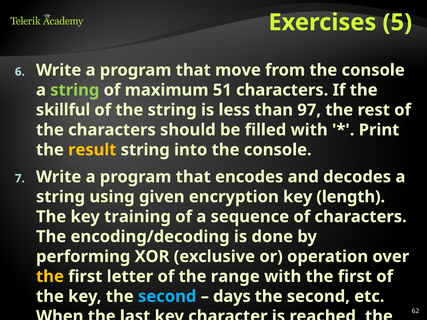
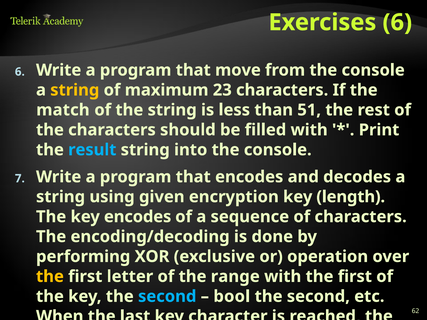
Exercises 5: 5 -> 6 (397, 22)
string colour: light green -> yellow (75, 90)
51: 51 -> 23 (222, 90)
skillful: skillful -> match (63, 110)
97: 97 -> 51 (309, 110)
result colour: yellow -> light blue (92, 150)
key training: training -> encodes (138, 217)
days: days -> bool (232, 297)
